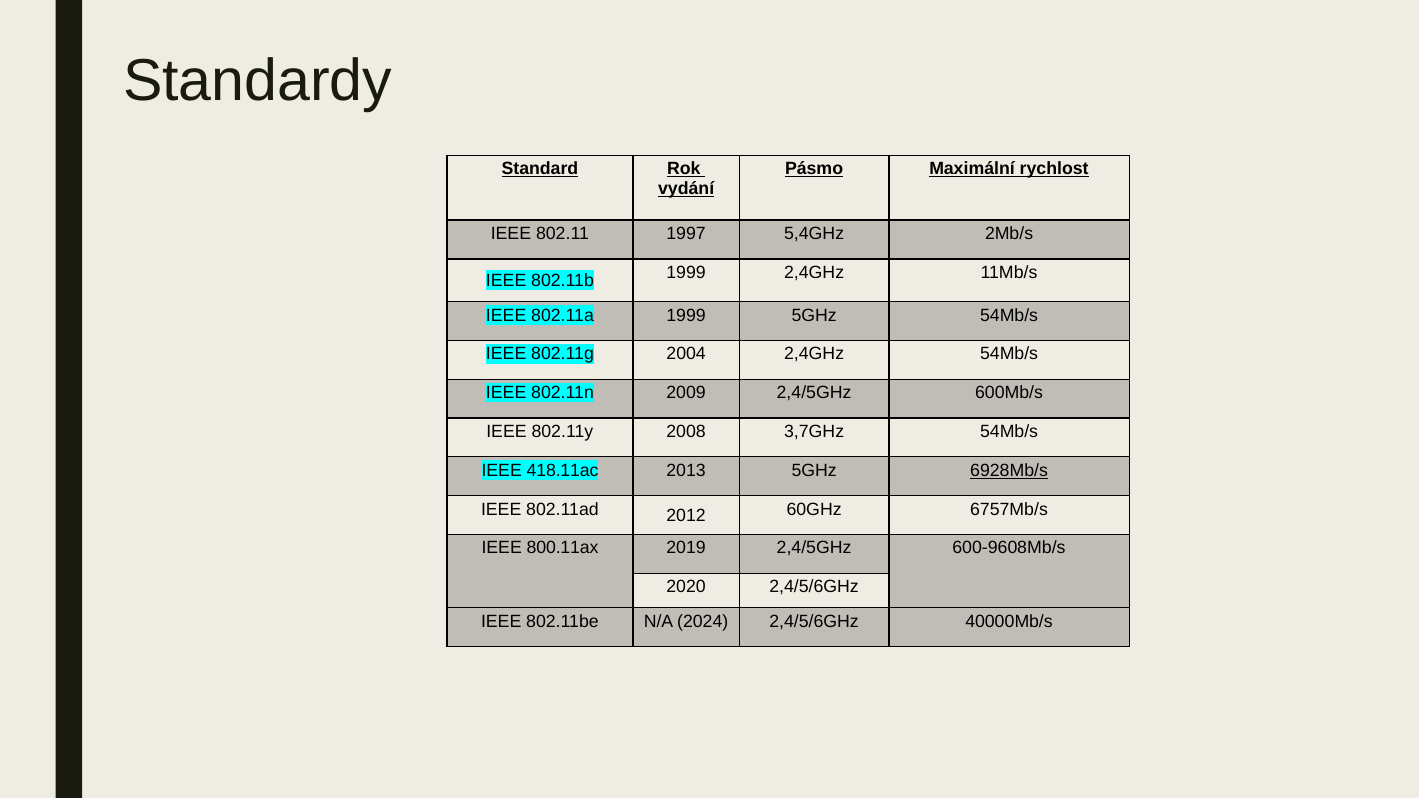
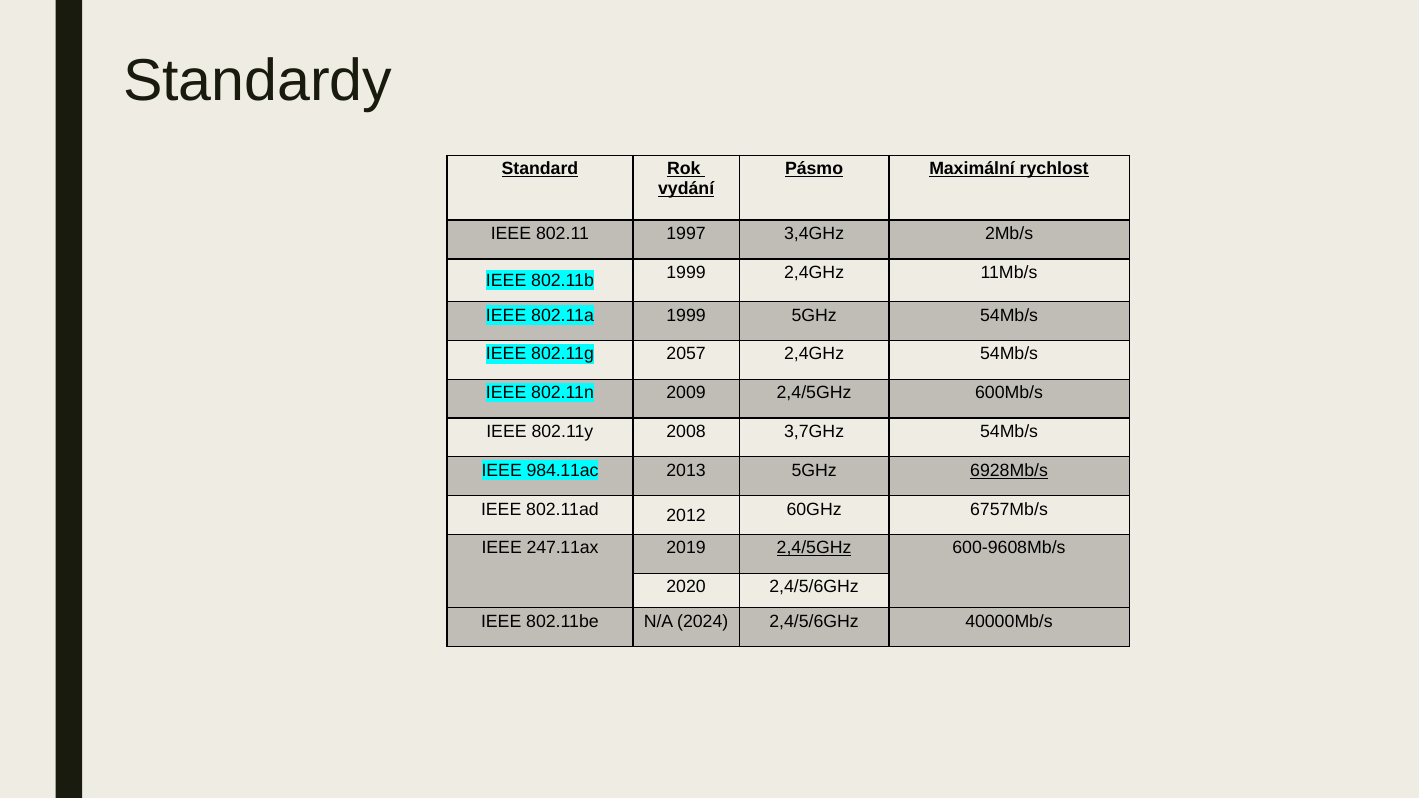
5,4GHz: 5,4GHz -> 3,4GHz (814, 234)
2004: 2004 -> 2057 (686, 354)
418.11ac: 418.11ac -> 984.11ac (563, 471)
800.11ax: 800.11ax -> 247.11ax (563, 548)
2,4/5GHz underline: none -> present (814, 548)
